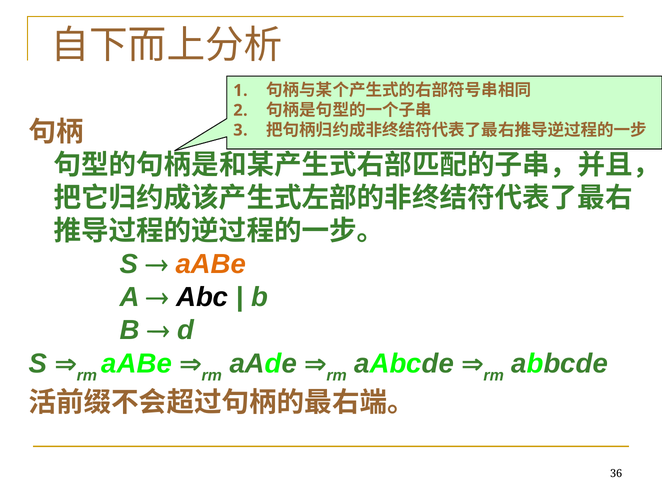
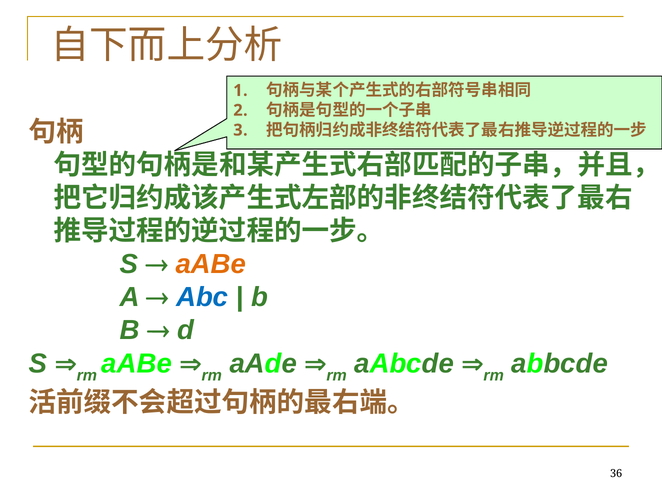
Abc colour: black -> blue (202, 298)
